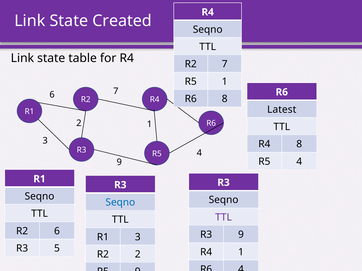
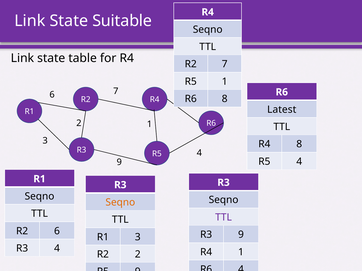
Created: Created -> Suitable (122, 21)
Seqno colour: blue -> orange (120, 203)
R3 5: 5 -> 4 (57, 249)
